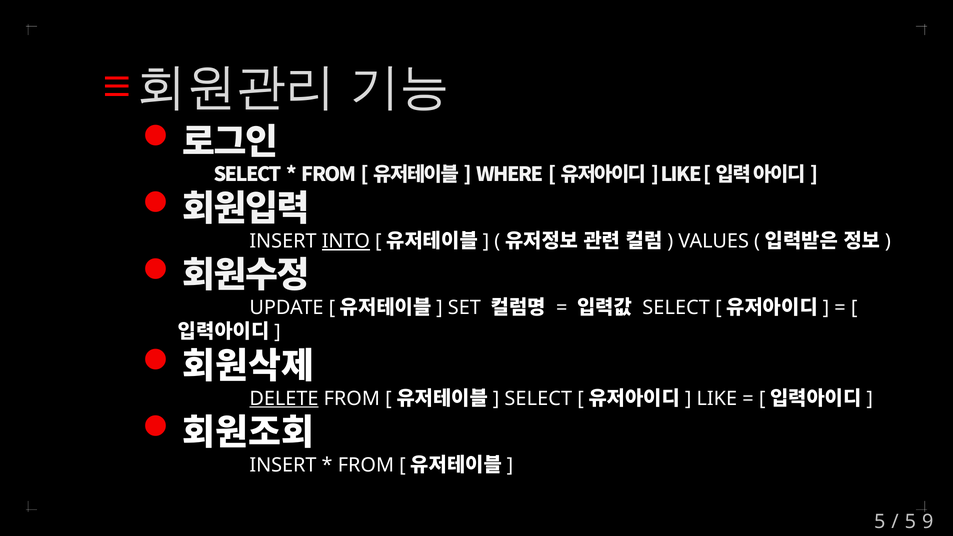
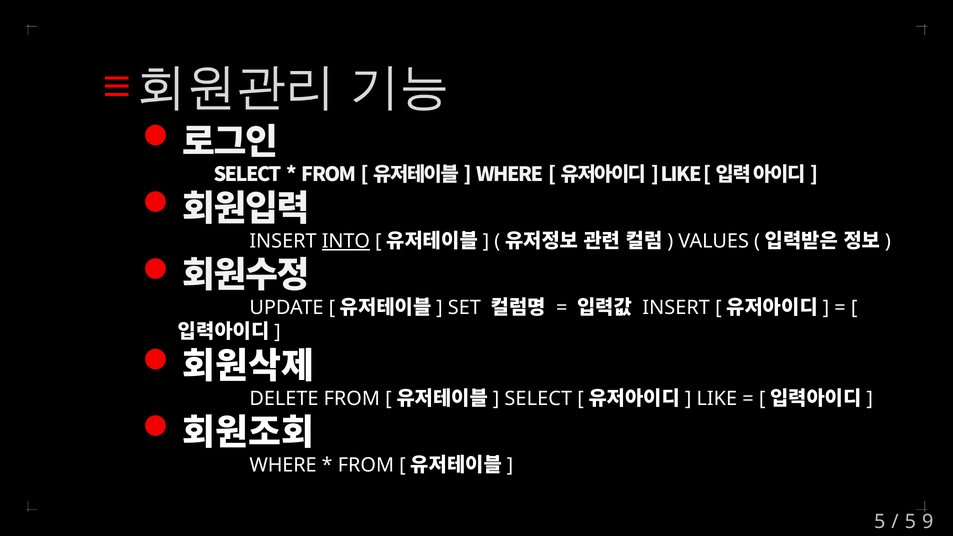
SELECT: SELECT -> INSERT (676, 308)
DELETE underline: present -> none (284, 399)
INSERT: INSERT -> WHERE (283, 465)
